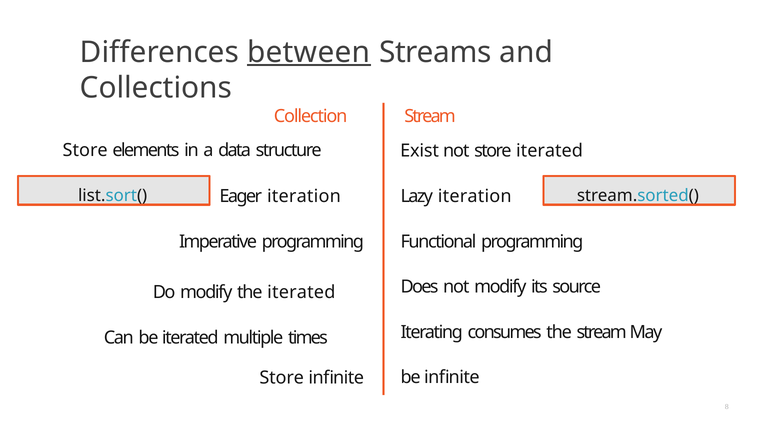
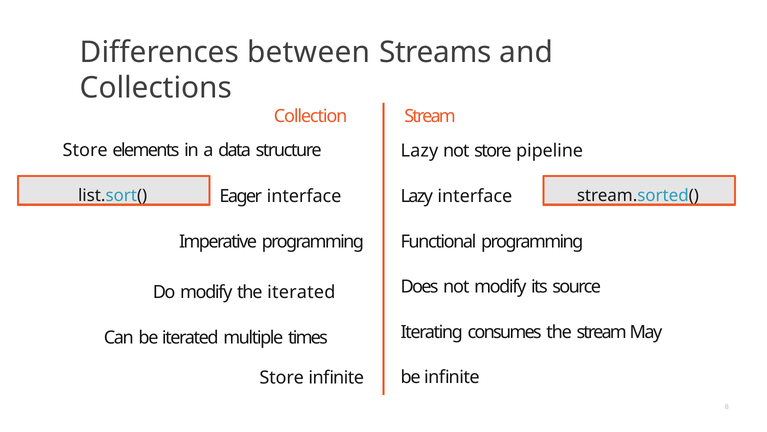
between underline: present -> none (309, 52)
Exist: Exist -> Lazy (419, 151)
store iterated: iterated -> pipeline (550, 151)
Eager iteration: iteration -> interface (304, 196)
Lazy iteration: iteration -> interface (475, 196)
